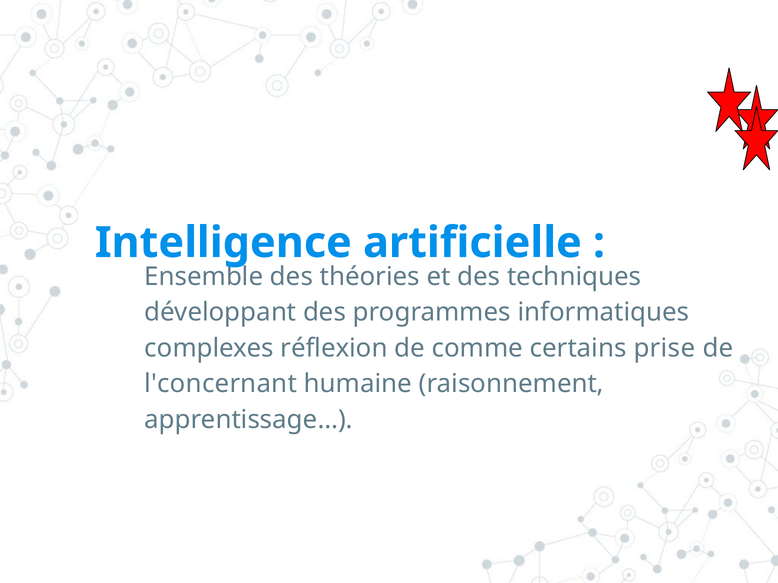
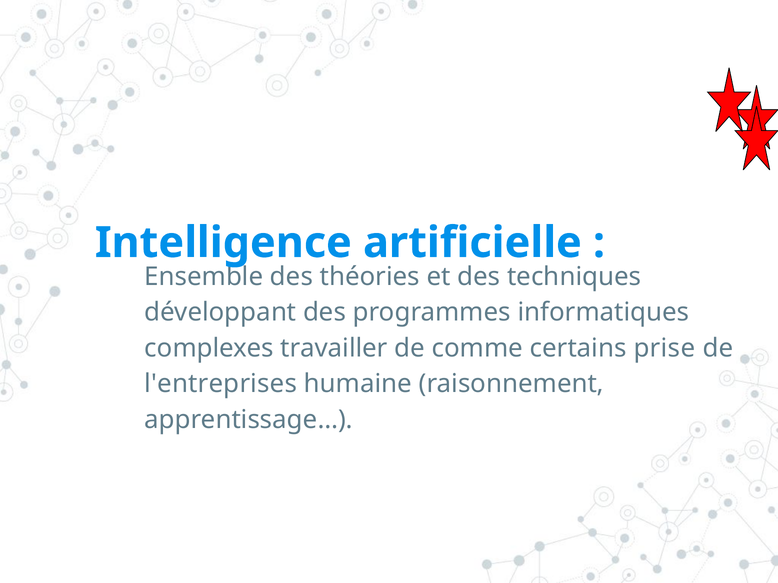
réflexion: réflexion -> travailler (334, 348)
l'concernant: l'concernant -> l'entreprises (221, 384)
